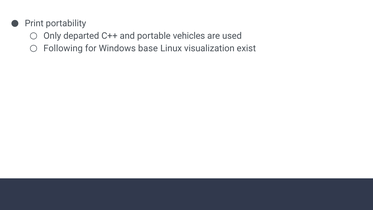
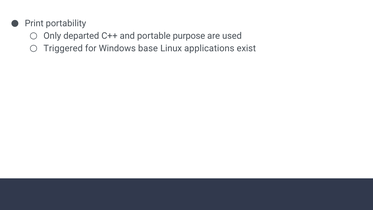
vehicles: vehicles -> purpose (189, 36)
Following: Following -> Triggered (63, 48)
visualization: visualization -> applications (209, 48)
